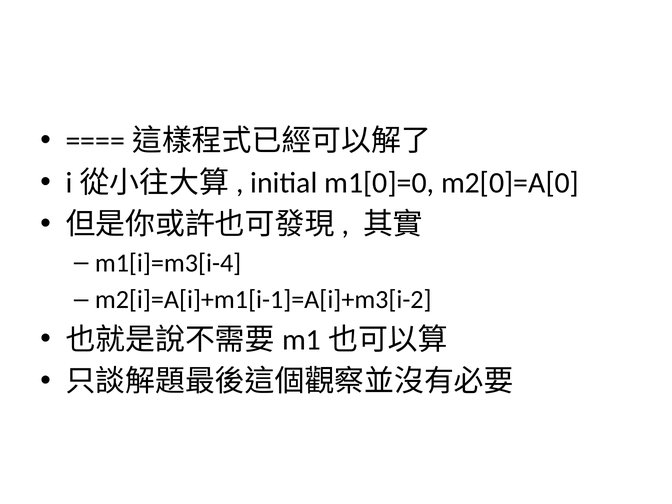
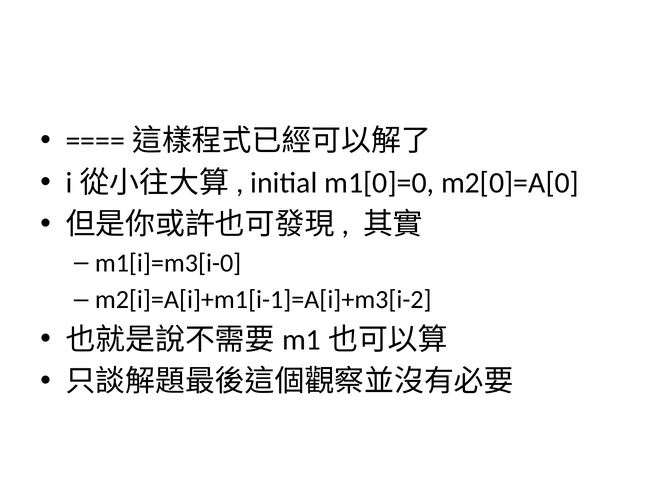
m1[i]=m3[i-4: m1[i]=m3[i-4 -> m1[i]=m3[i-0 (168, 263)
